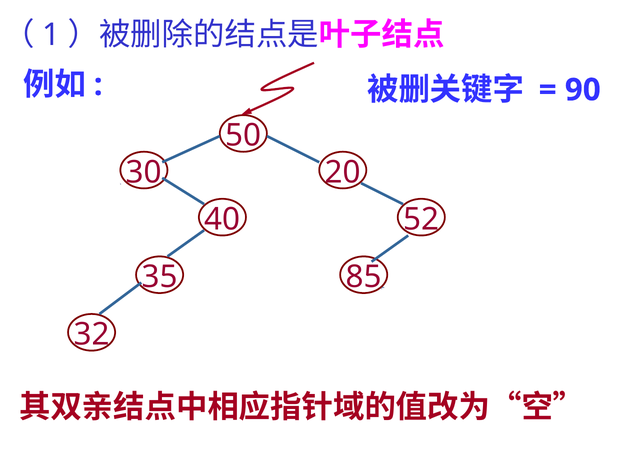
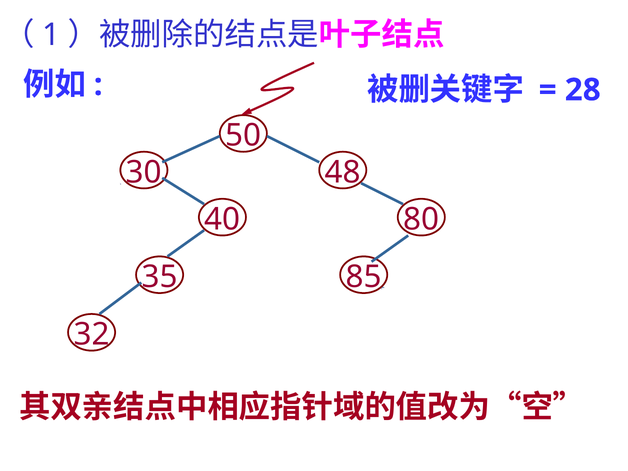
90: 90 -> 28 (583, 90)
30 20: 20 -> 48 (343, 172)
52: 52 -> 80 (421, 219)
